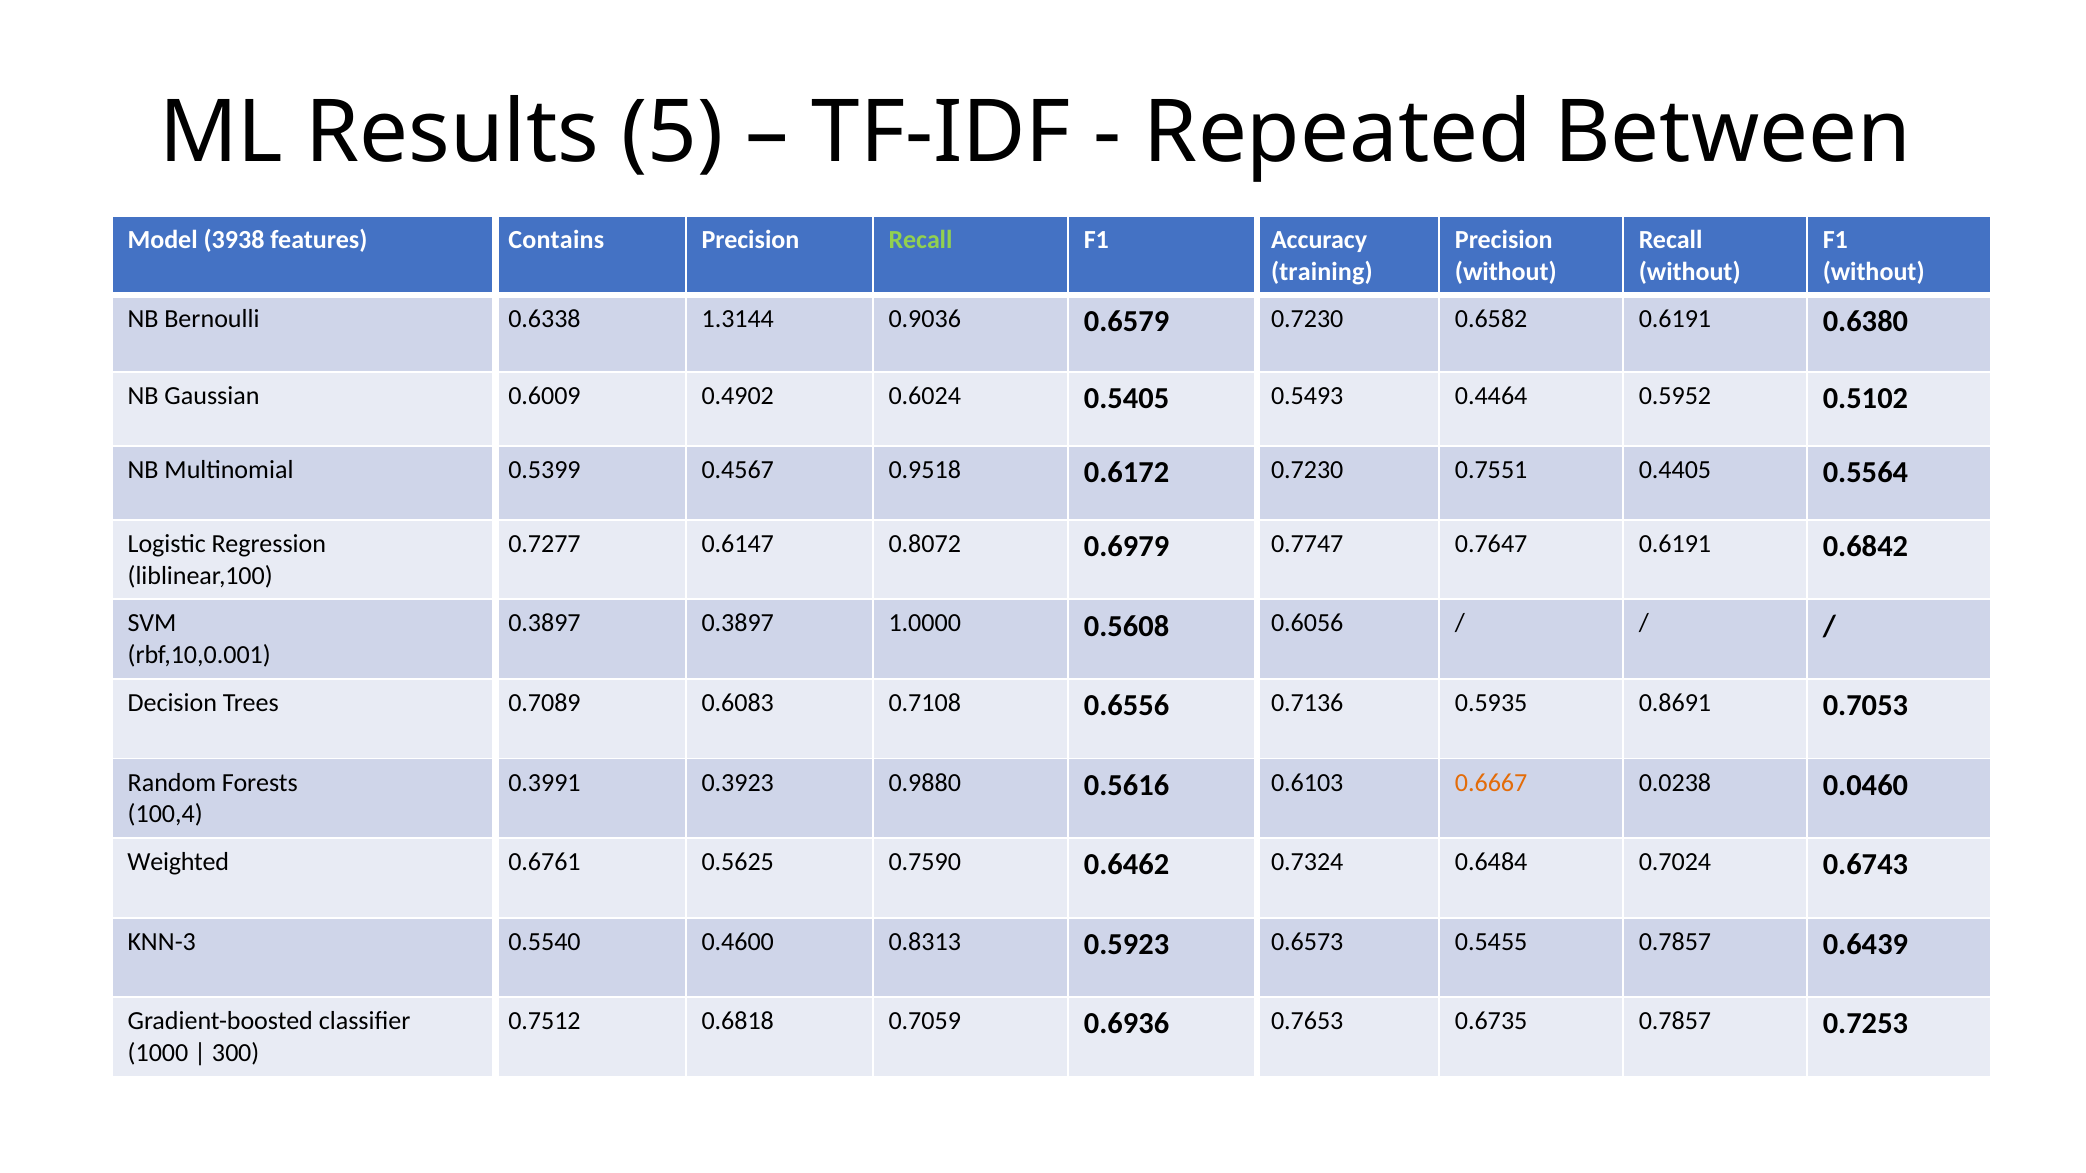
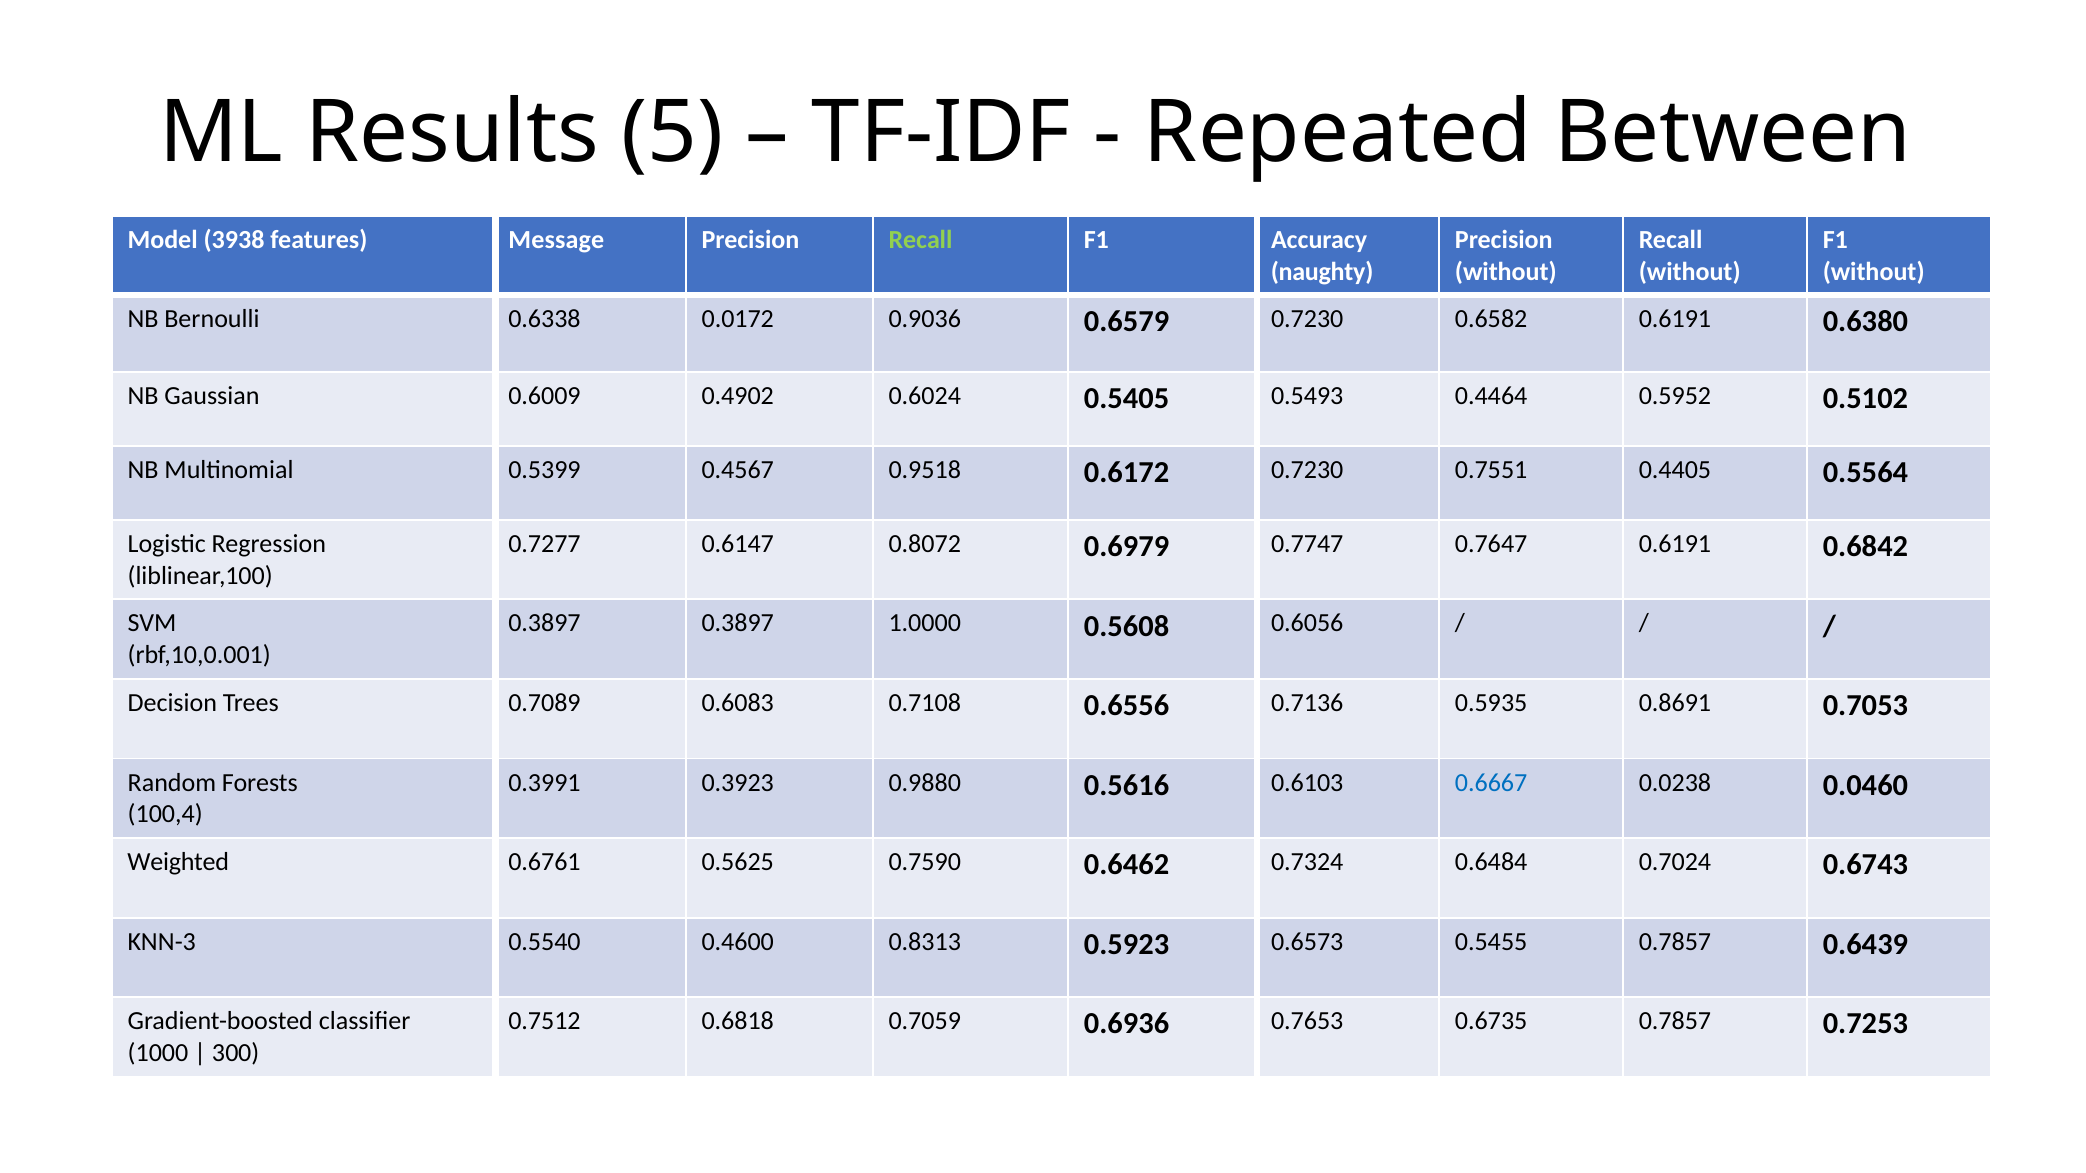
Contains: Contains -> Message (556, 240)
training: training -> naughty (1322, 272)
1.3144: 1.3144 -> 0.0172 (738, 319)
0.6667 colour: orange -> blue (1491, 783)
